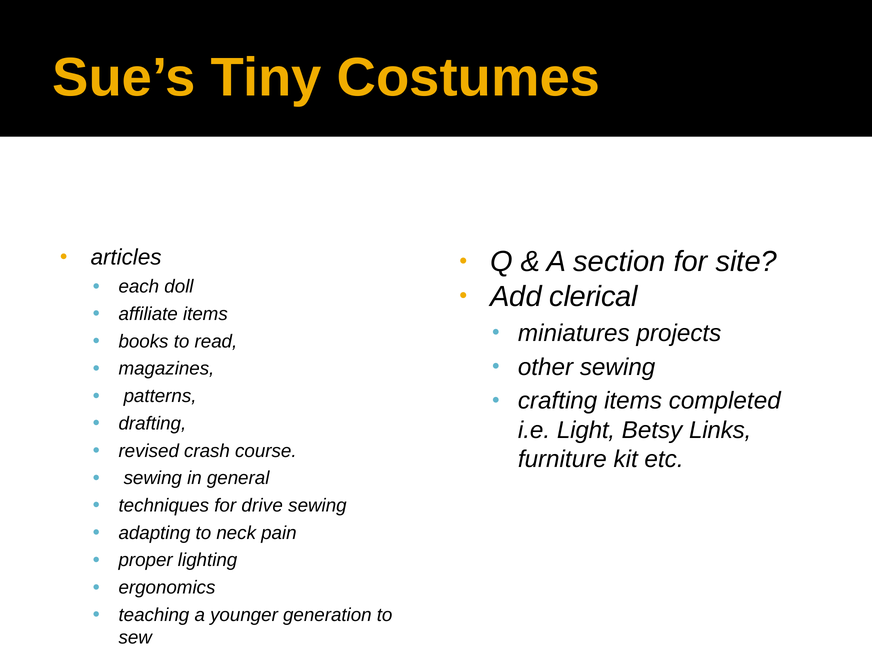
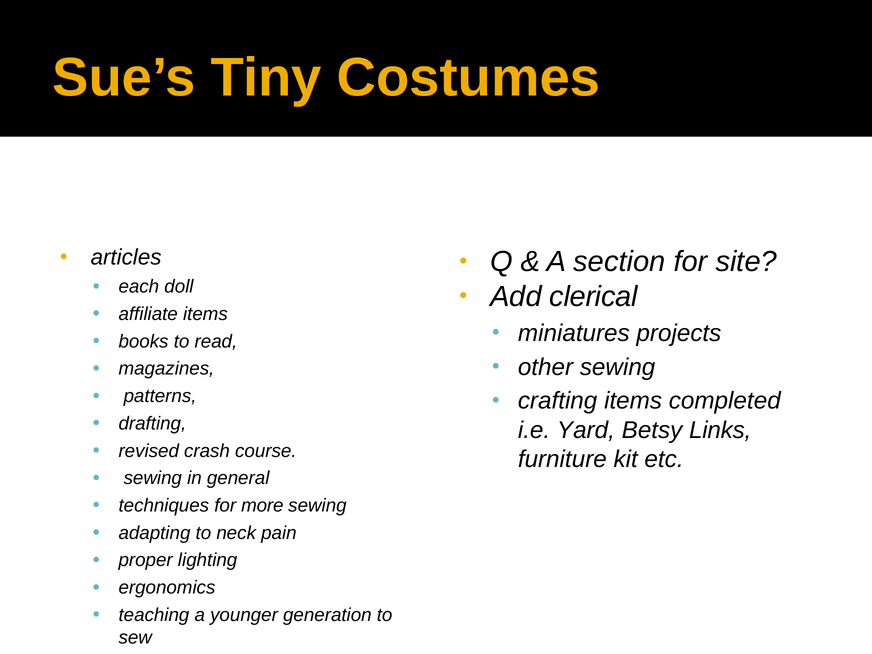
Light: Light -> Yard (586, 430)
drive: drive -> more (262, 506)
